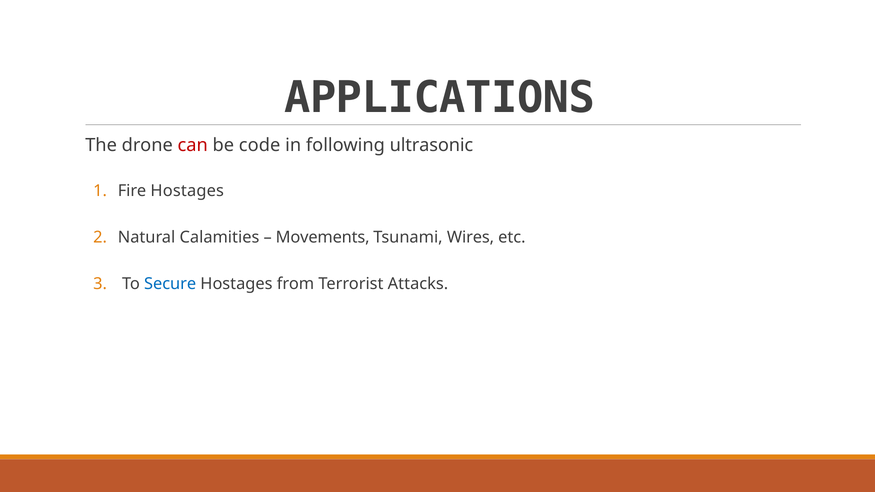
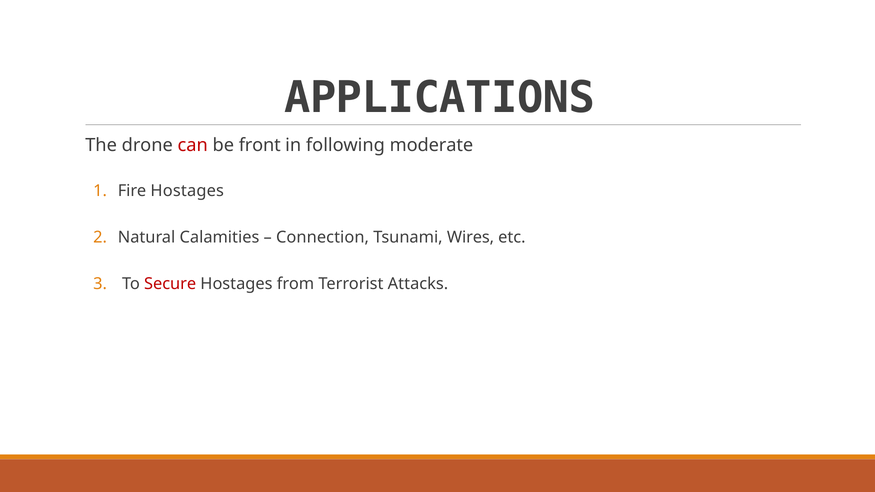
code: code -> front (260, 145)
ultrasonic: ultrasonic -> moderate (431, 145)
Movements: Movements -> Connection (323, 237)
Secure colour: blue -> red (170, 284)
